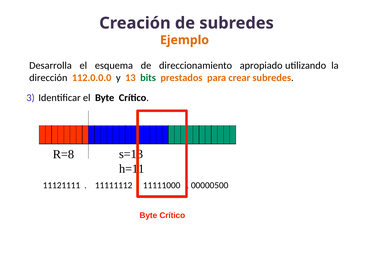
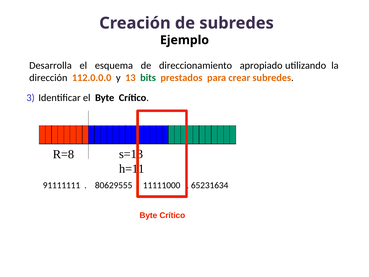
Ejemplo colour: orange -> black (184, 40)
11121111: 11121111 -> 91111111 (62, 185)
11111112: 11111112 -> 80629555 (114, 185)
00000500: 00000500 -> 65231634 (210, 185)
